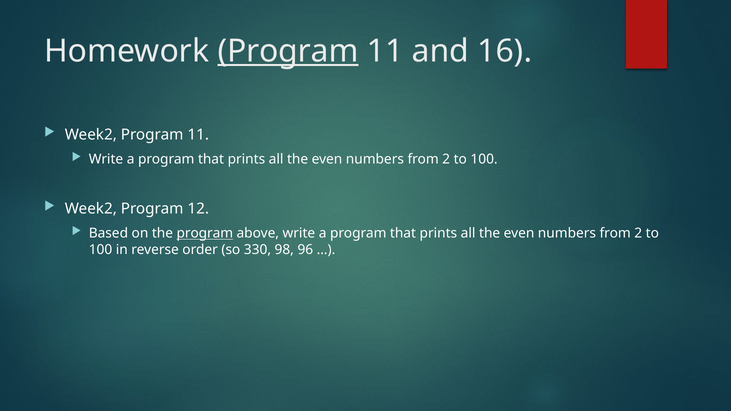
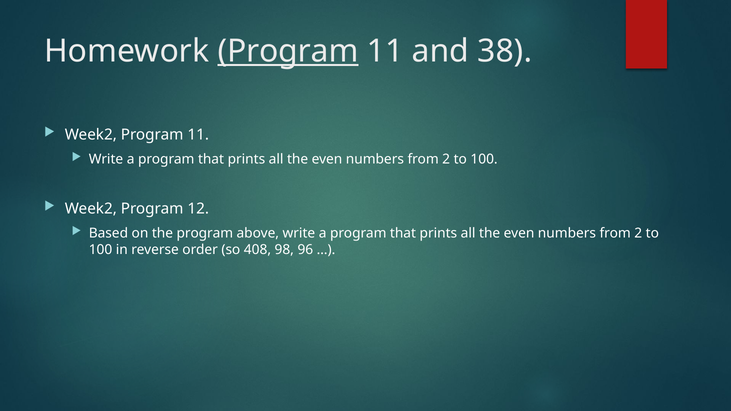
16: 16 -> 38 (505, 51)
program underline: present -> none (205, 233)
330: 330 -> 408 (257, 250)
